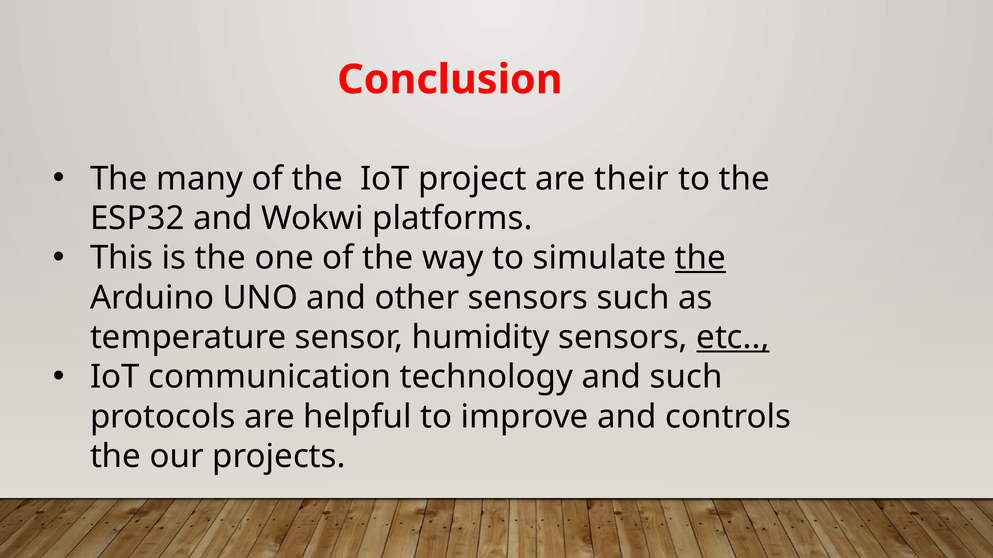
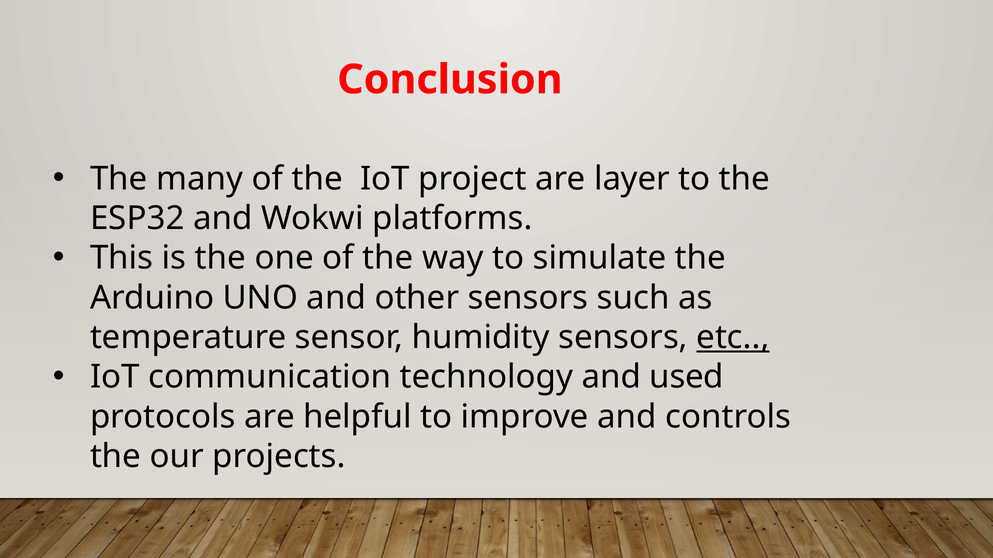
their: their -> layer (632, 179)
the underline: present -> none (700, 258)
and such: such -> used (687, 377)
